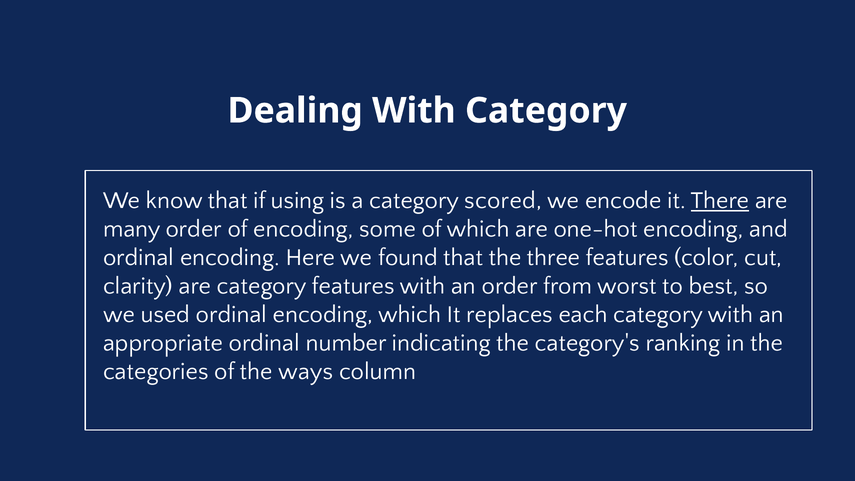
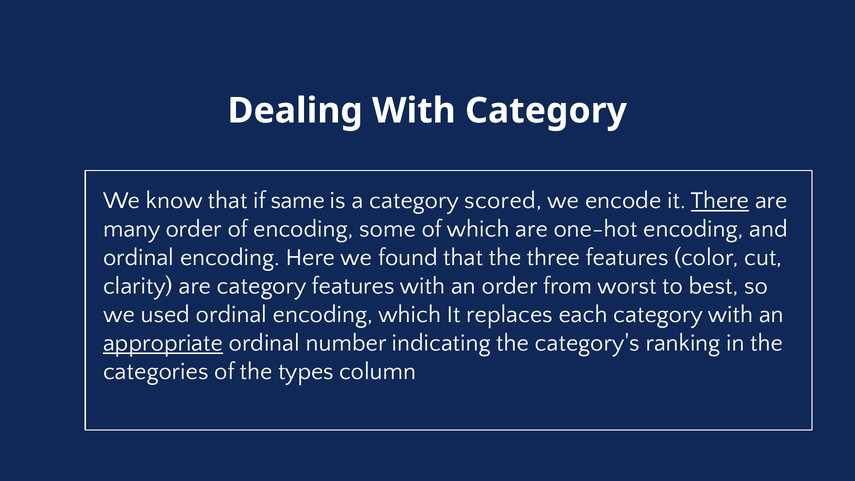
using: using -> same (298, 200)
appropriate underline: none -> present (163, 343)
ways: ways -> types (306, 372)
